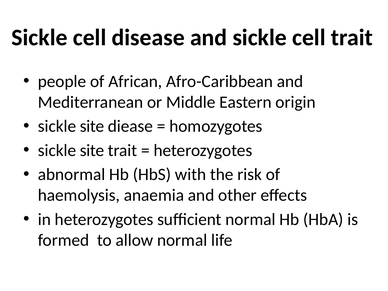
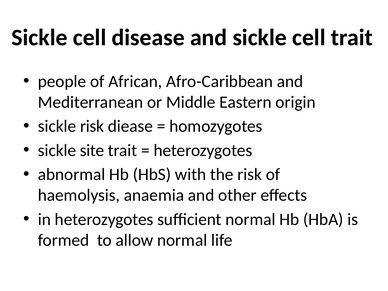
site: site -> risk (92, 126)
